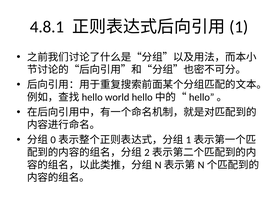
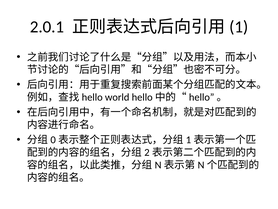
4.8.1: 4.8.1 -> 2.0.1 (47, 27)
